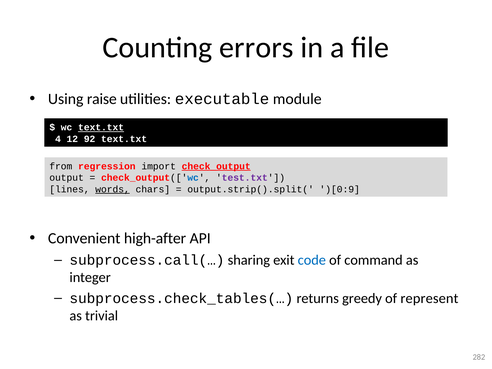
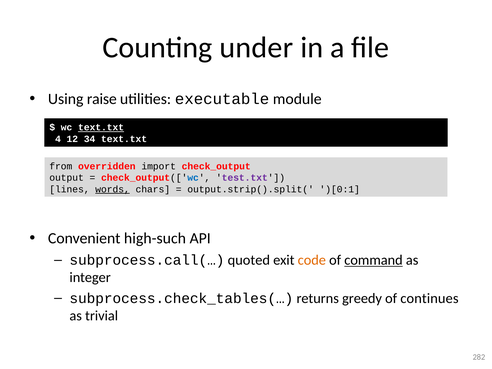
errors: errors -> under (256, 48)
92: 92 -> 34 (90, 139)
regression: regression -> overridden (107, 166)
check_output underline: present -> none (216, 166)
)[0:9: )[0:9 -> )[0:1 (340, 189)
high-after: high-after -> high-such (155, 238)
sharing: sharing -> quoted (249, 260)
code colour: blue -> orange (312, 260)
command underline: none -> present (374, 260)
represent: represent -> continues (429, 298)
